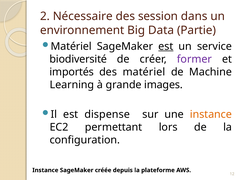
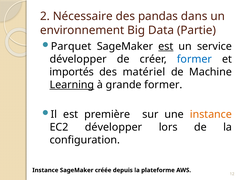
session: session -> pandas (158, 16)
Matériel: Matériel -> Parquet (71, 46)
biodiversité: biodiversité -> développer (78, 59)
former colour: purple -> blue (194, 59)
Learning underline: none -> present (72, 85)
grande images: images -> former (163, 85)
dispense: dispense -> première (107, 114)
EC2 permettant: permettant -> développer (114, 127)
